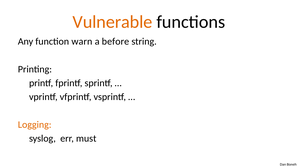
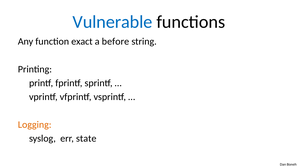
Vulnerable colour: orange -> blue (112, 22)
warn: warn -> exact (82, 42)
must: must -> state (86, 139)
